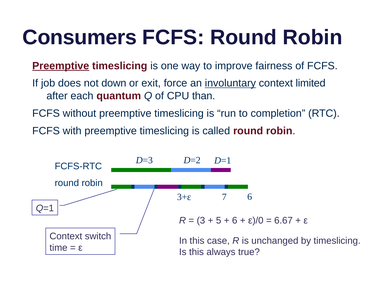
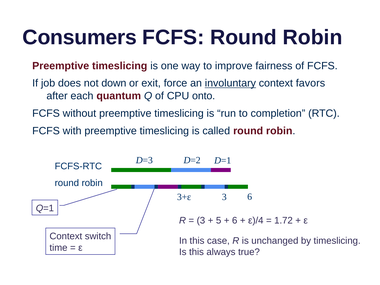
Preemptive underline: present -> none (61, 66)
limited: limited -> favors (310, 83)
than: than -> onto (204, 96)
3+ε 7: 7 -> 3 (224, 197)
ε)/0: ε)/0 -> ε)/4 (256, 220)
6.67: 6.67 -> 1.72 (283, 220)
